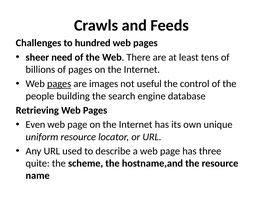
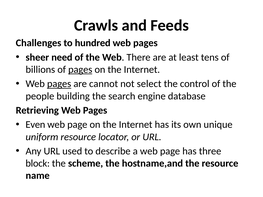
pages underline: none -> present (80, 70)
images: images -> cannot (104, 84)
useful: useful -> select (149, 84)
quite: quite -> block (38, 164)
